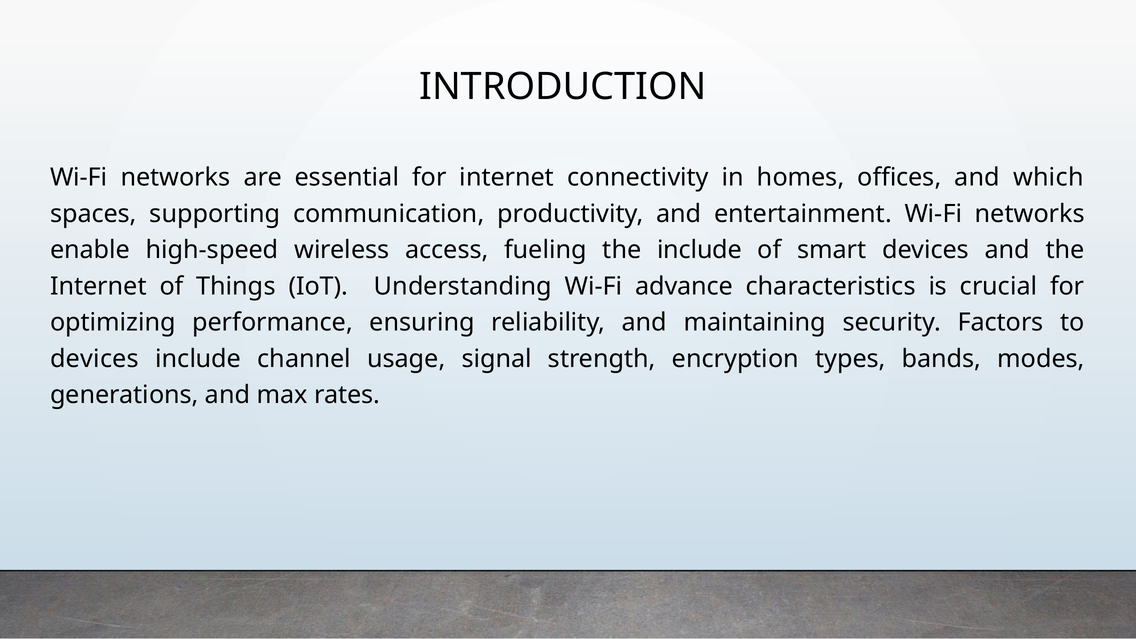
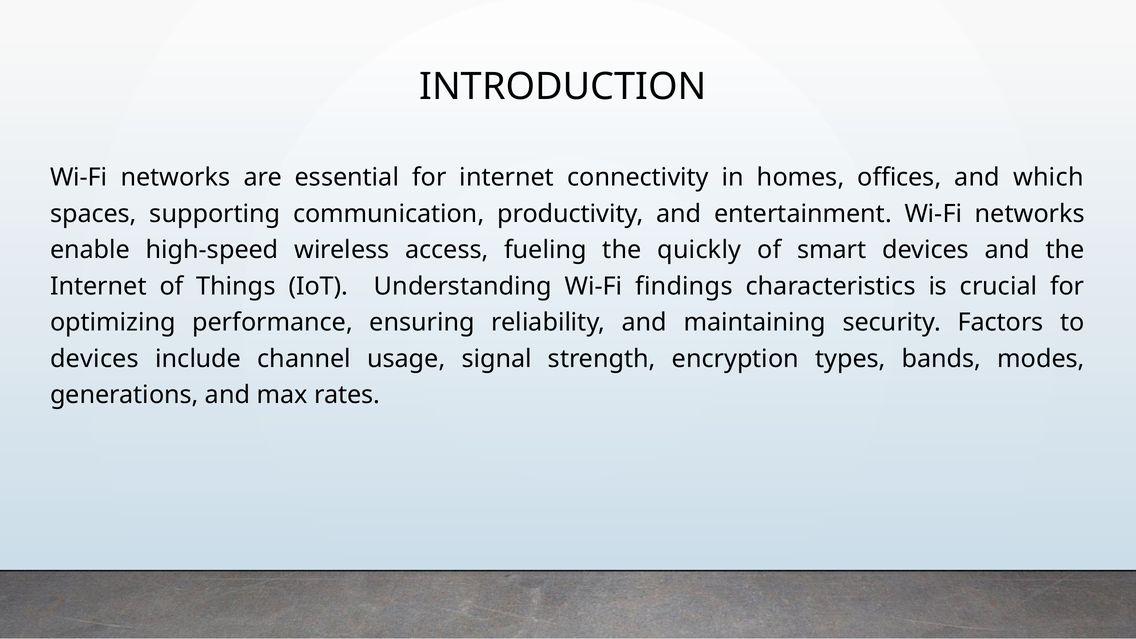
the include: include -> quickly (699, 250)
advance: advance -> findings (684, 286)
